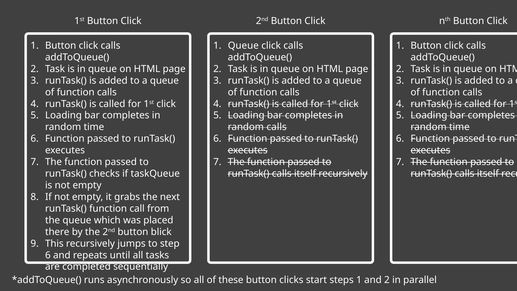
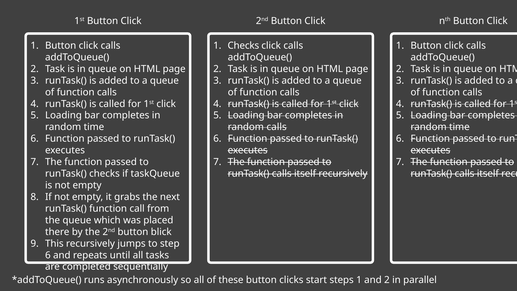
1 Queue: Queue -> Checks (243, 46)
